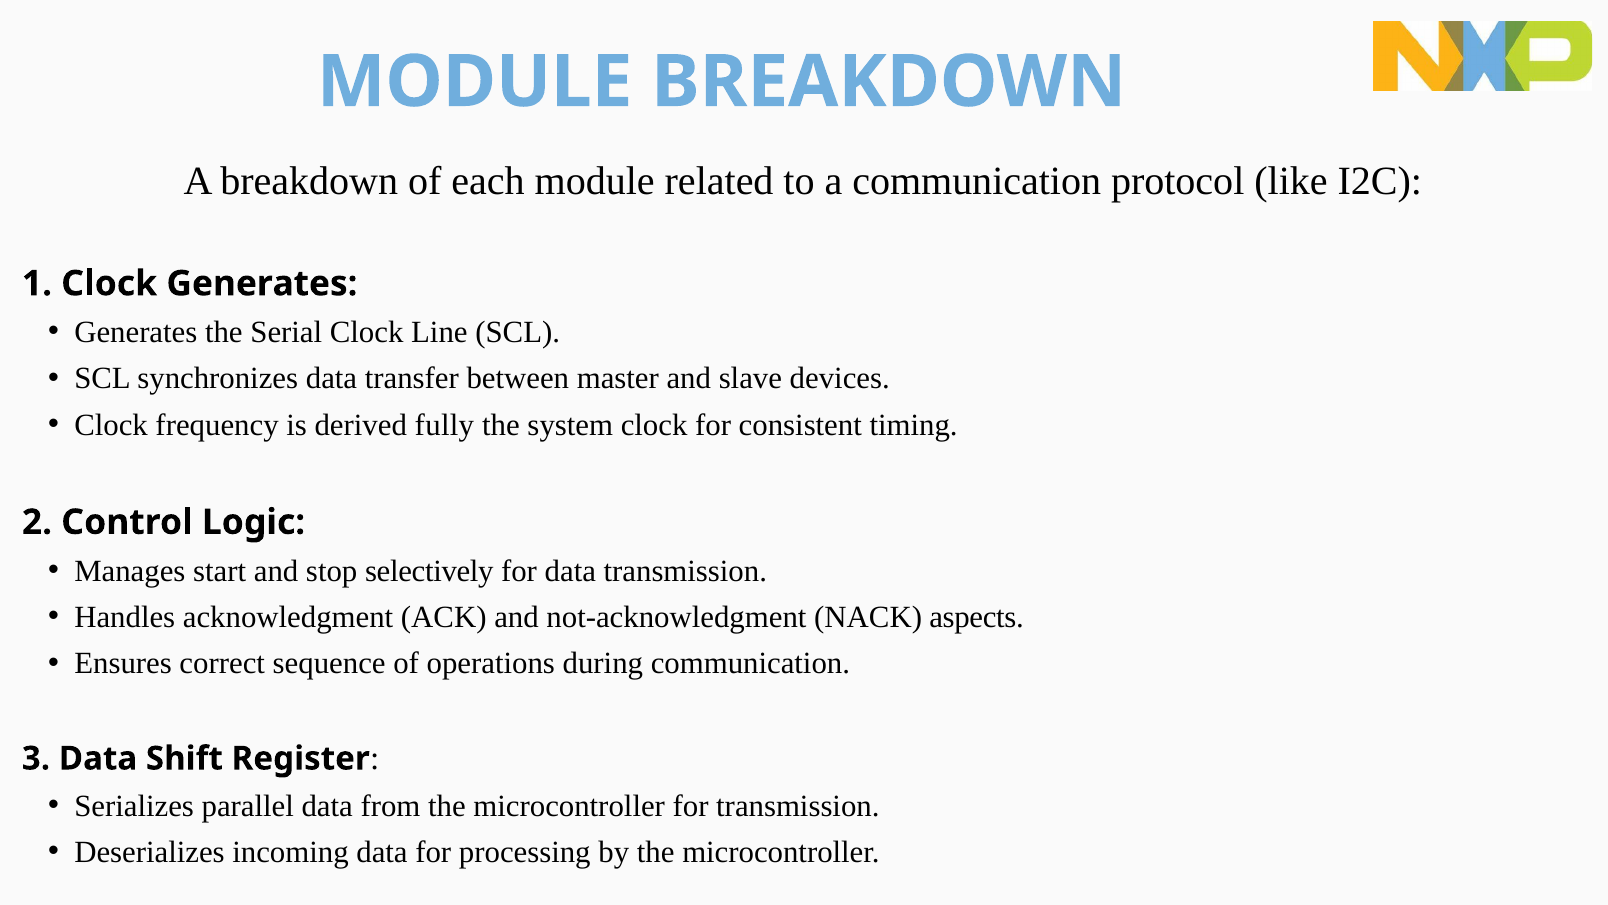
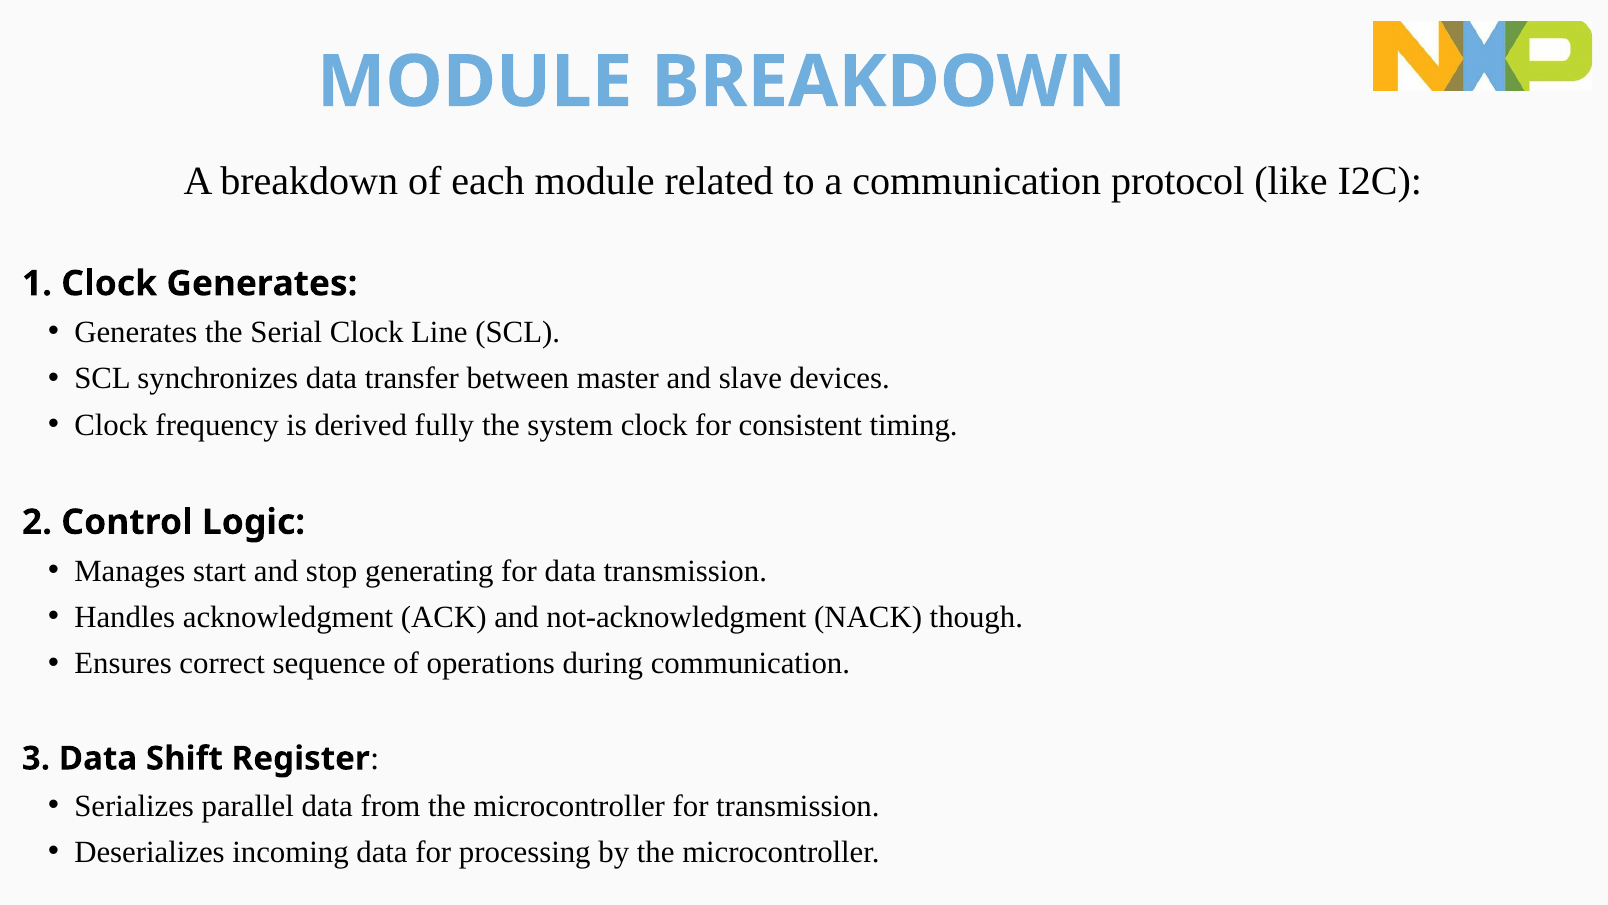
selectively: selectively -> generating (429, 571)
aspects: aspects -> though (976, 617)
